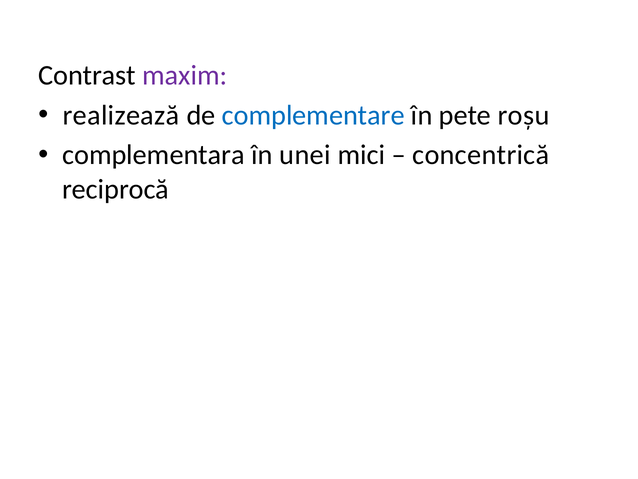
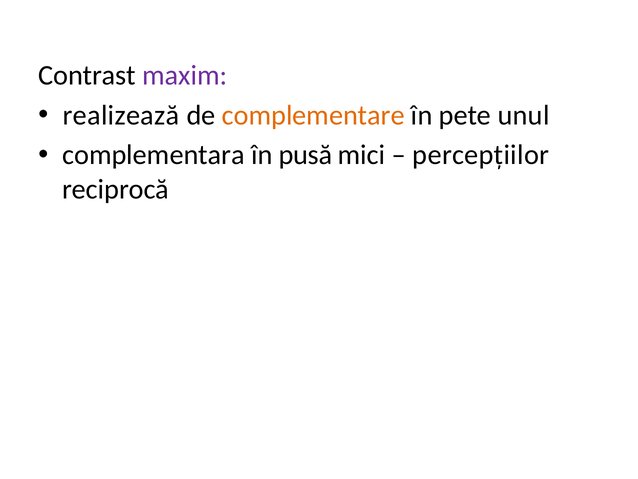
complementare colour: blue -> orange (313, 115)
roșu: roșu -> unul (524, 115)
unei: unei -> pusă (305, 155)
concentrică: concentrică -> percepțiilor (481, 155)
